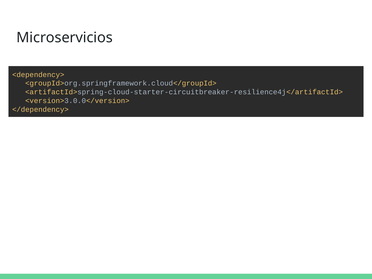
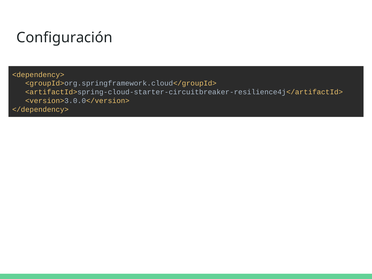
Microservicios: Microservicios -> Configuración (65, 38)
